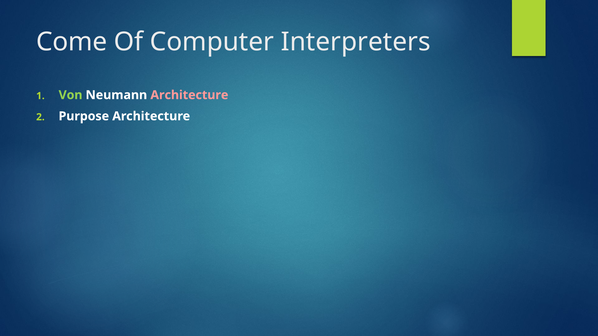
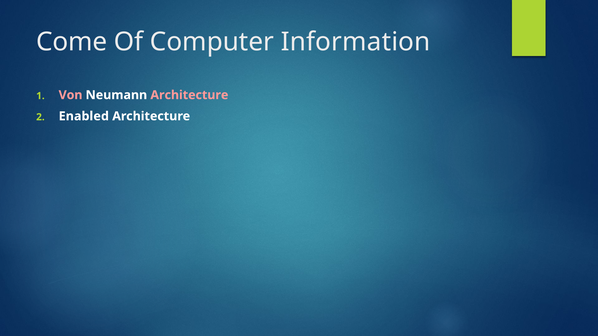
Interpreters: Interpreters -> Information (356, 42)
Von colour: light green -> pink (71, 95)
Purpose: Purpose -> Enabled (84, 116)
